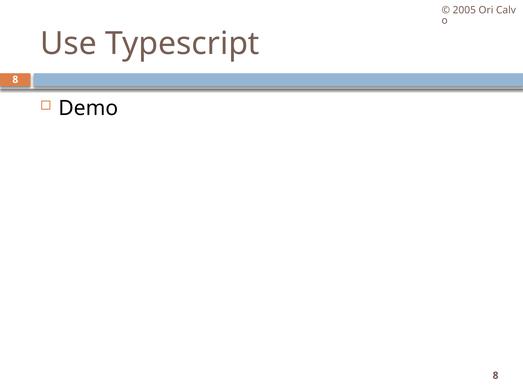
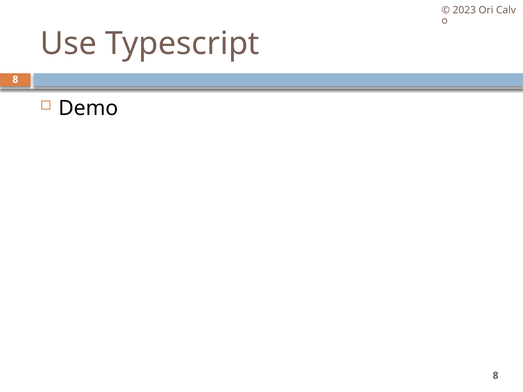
2005: 2005 -> 2023 (464, 10)
